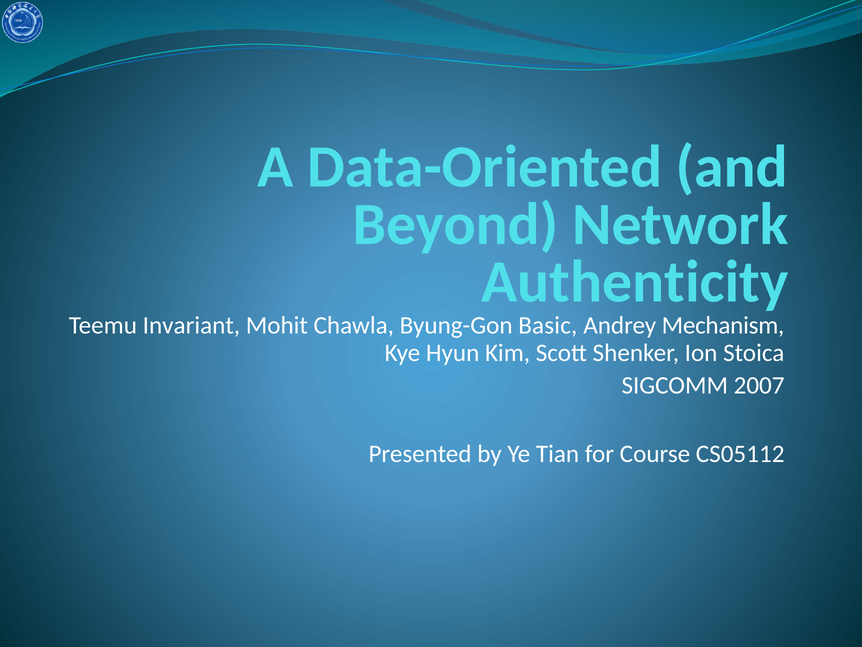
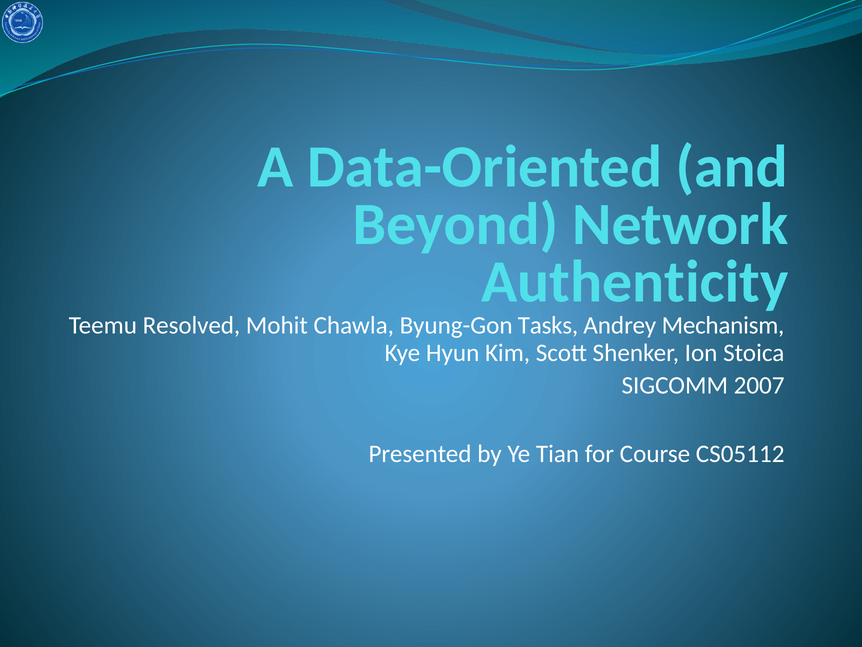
Invariant: Invariant -> Resolved (191, 325)
Basic: Basic -> Tasks (548, 325)
